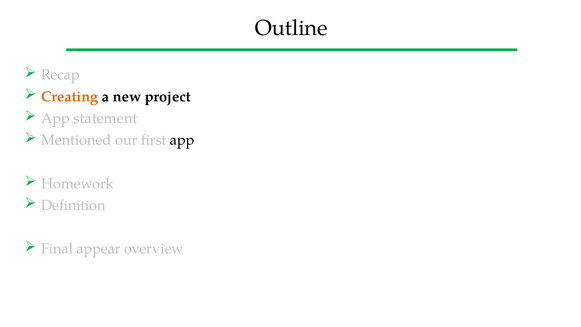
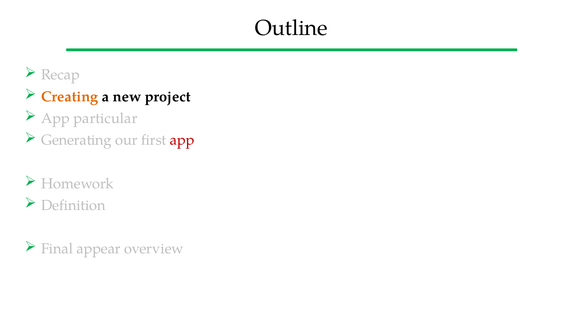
statement: statement -> particular (105, 118)
Mentioned: Mentioned -> Generating (76, 140)
app colour: black -> red (182, 140)
